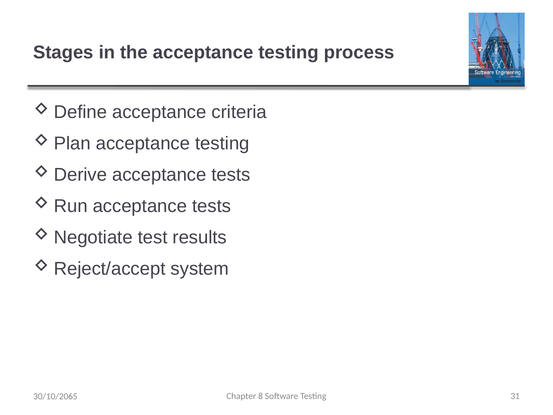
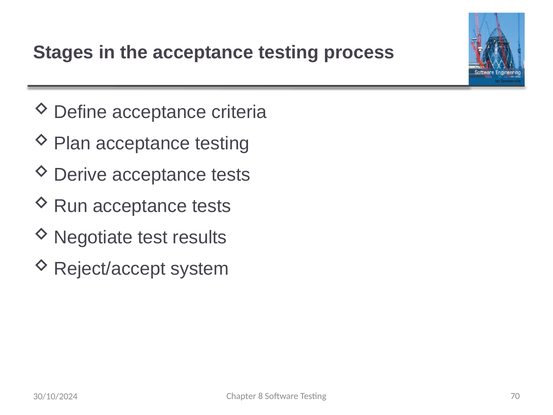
31: 31 -> 70 (515, 396)
30/10/2065: 30/10/2065 -> 30/10/2024 (55, 396)
